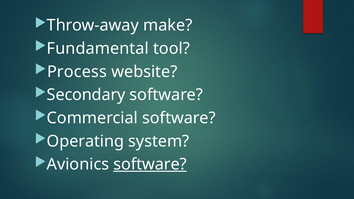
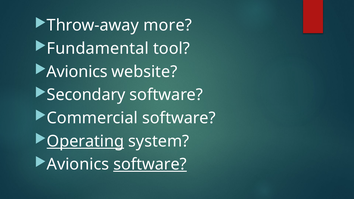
make: make -> more (168, 25)
Process: Process -> Avionics (77, 72)
Operating underline: none -> present (85, 141)
